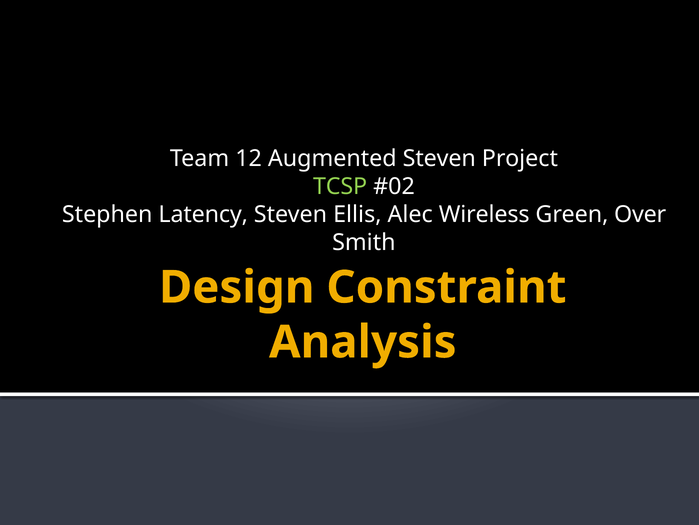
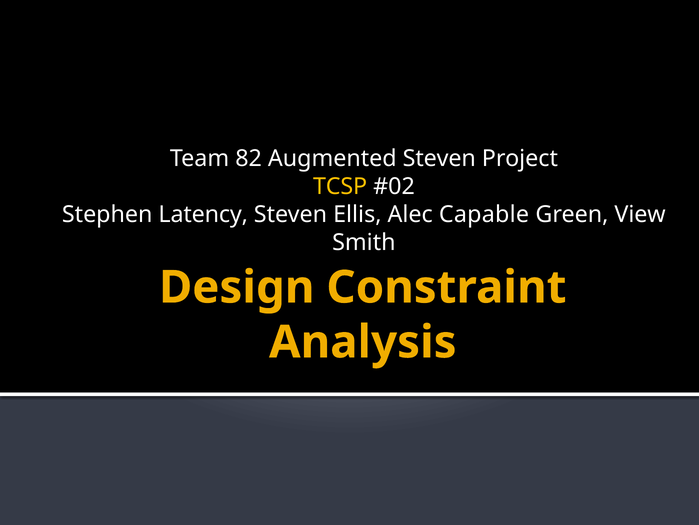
12: 12 -> 82 (249, 158)
TCSP colour: light green -> yellow (340, 186)
Wireless: Wireless -> Capable (484, 214)
Over: Over -> View (640, 214)
